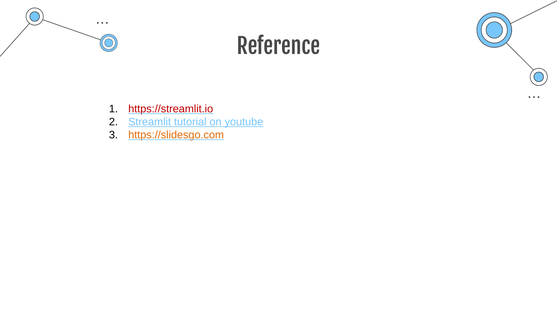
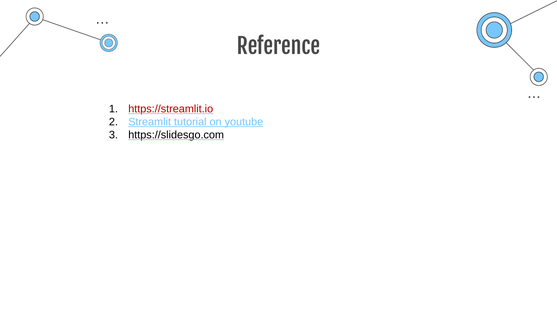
https://slidesgo.com colour: orange -> black (176, 135)
